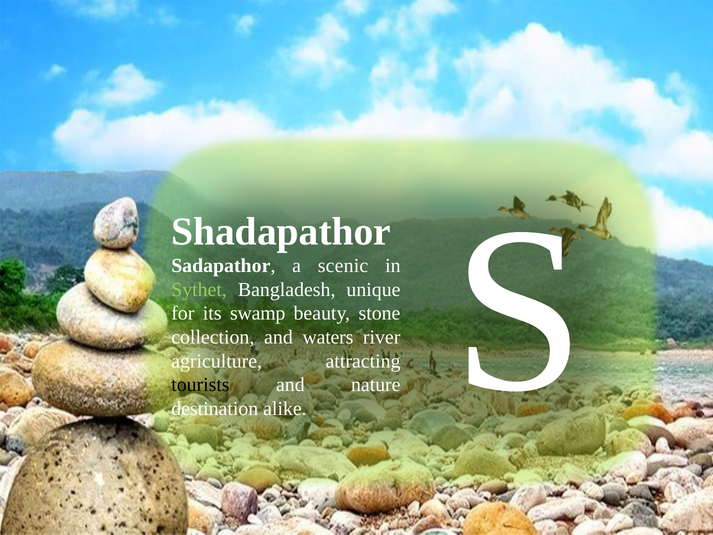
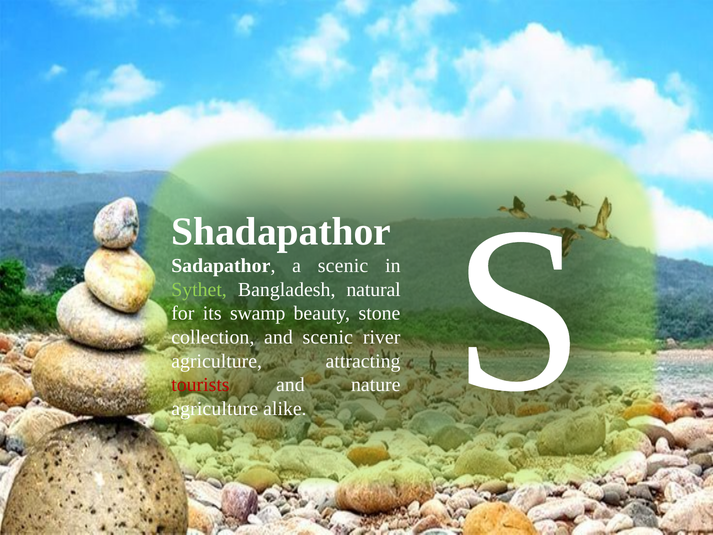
unique: unique -> natural (374, 290)
and waters: waters -> scenic (328, 337)
tourists colour: black -> red (200, 385)
destination: destination -> agriculture (215, 408)
